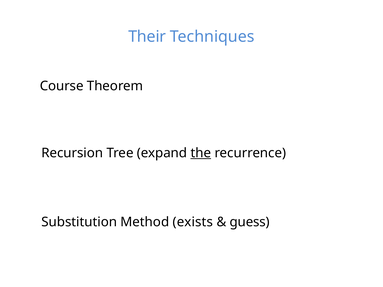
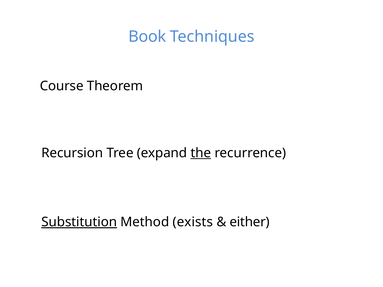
Their: Their -> Book (147, 37)
Substitution underline: none -> present (79, 222)
guess: guess -> either (250, 222)
